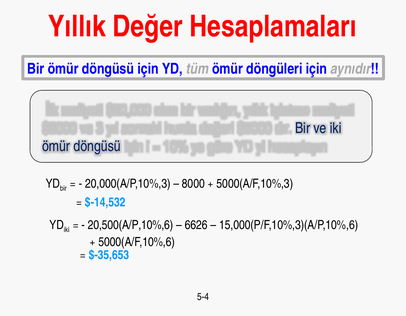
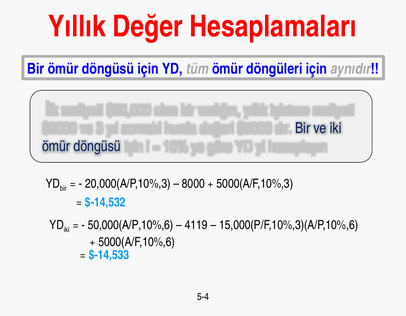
20,500(A/P,10%,6: 20,500(A/P,10%,6 -> 50,000(A/P,10%,6 (131, 225)
6626: 6626 -> 4119 (196, 225)
$-35,653: $-35,653 -> $-14,533 (109, 255)
